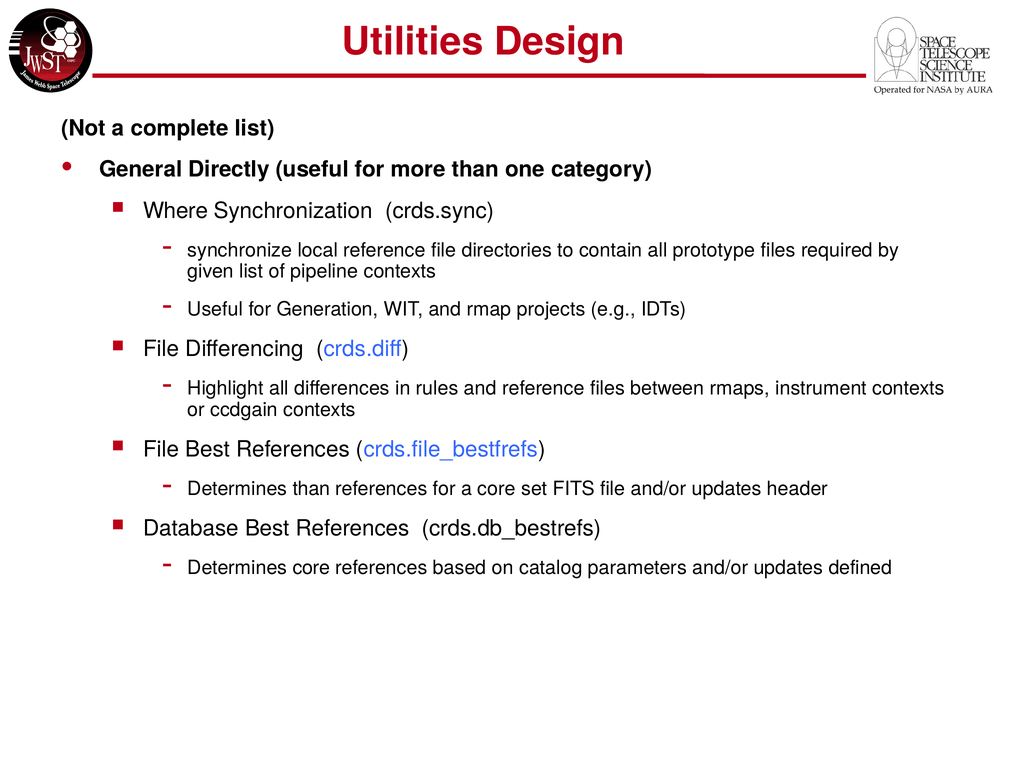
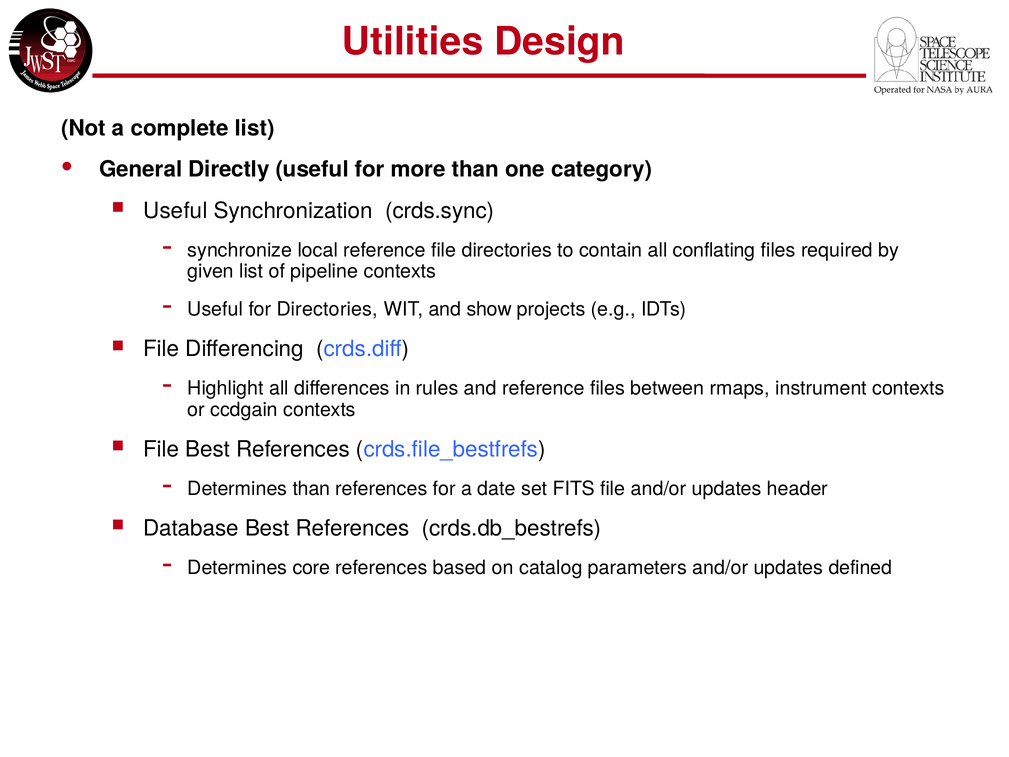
Where: Where -> Useful (175, 211)
prototype: prototype -> conflating (714, 250)
for Generation: Generation -> Directories (327, 309)
rmap: rmap -> show (489, 309)
a core: core -> date (497, 489)
